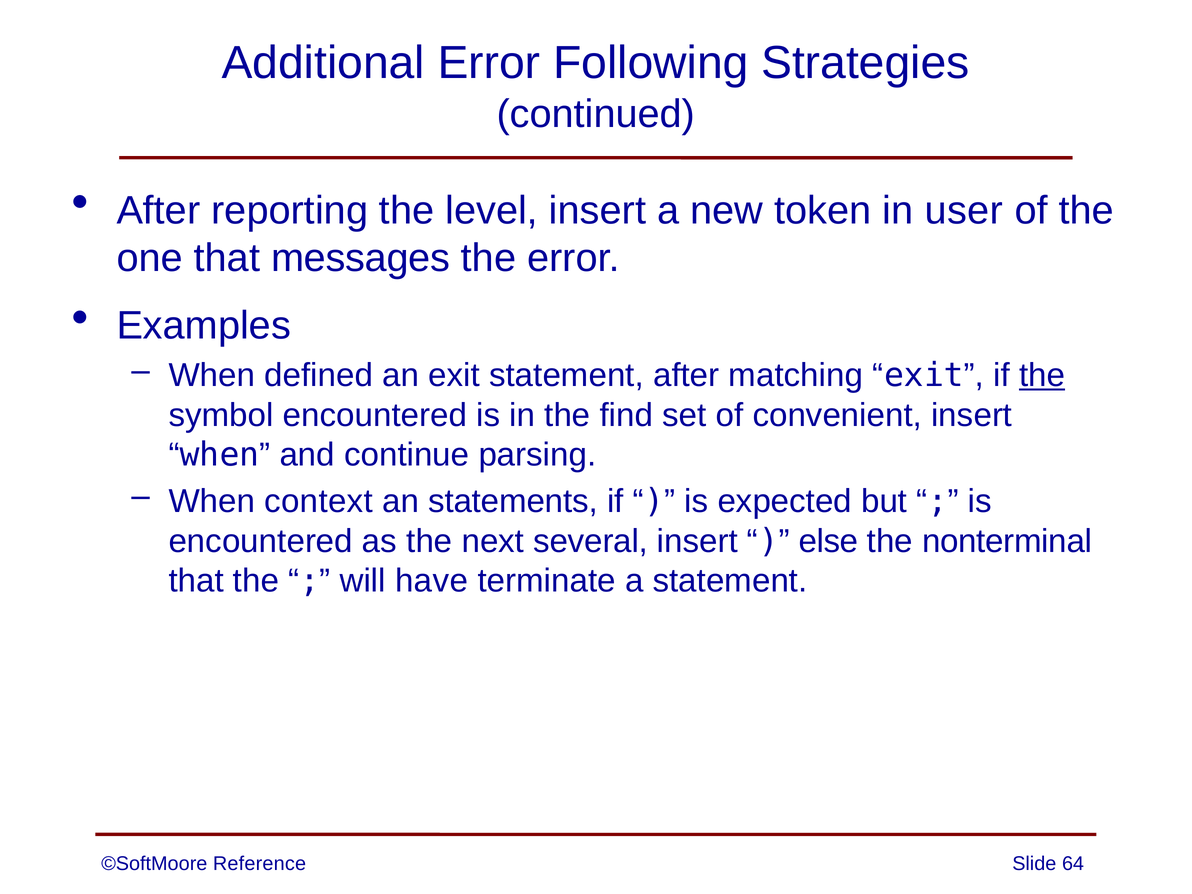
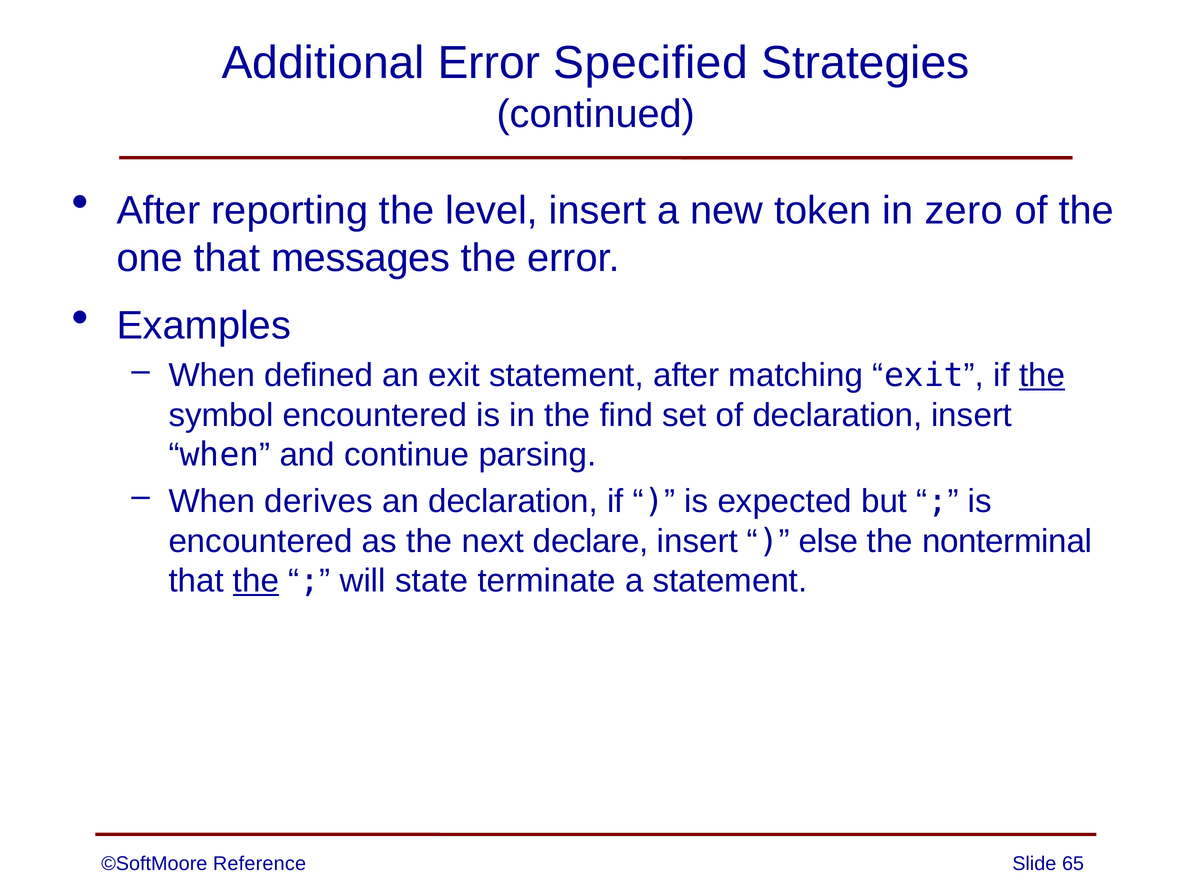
Following: Following -> Specified (651, 63)
user: user -> zero (964, 210)
of convenient: convenient -> declaration (837, 415)
context: context -> derives (319, 501)
an statements: statements -> declaration (513, 501)
several: several -> declare (591, 541)
the underline: none -> present (256, 581)
have: have -> state (432, 581)
64: 64 -> 65 (1073, 864)
